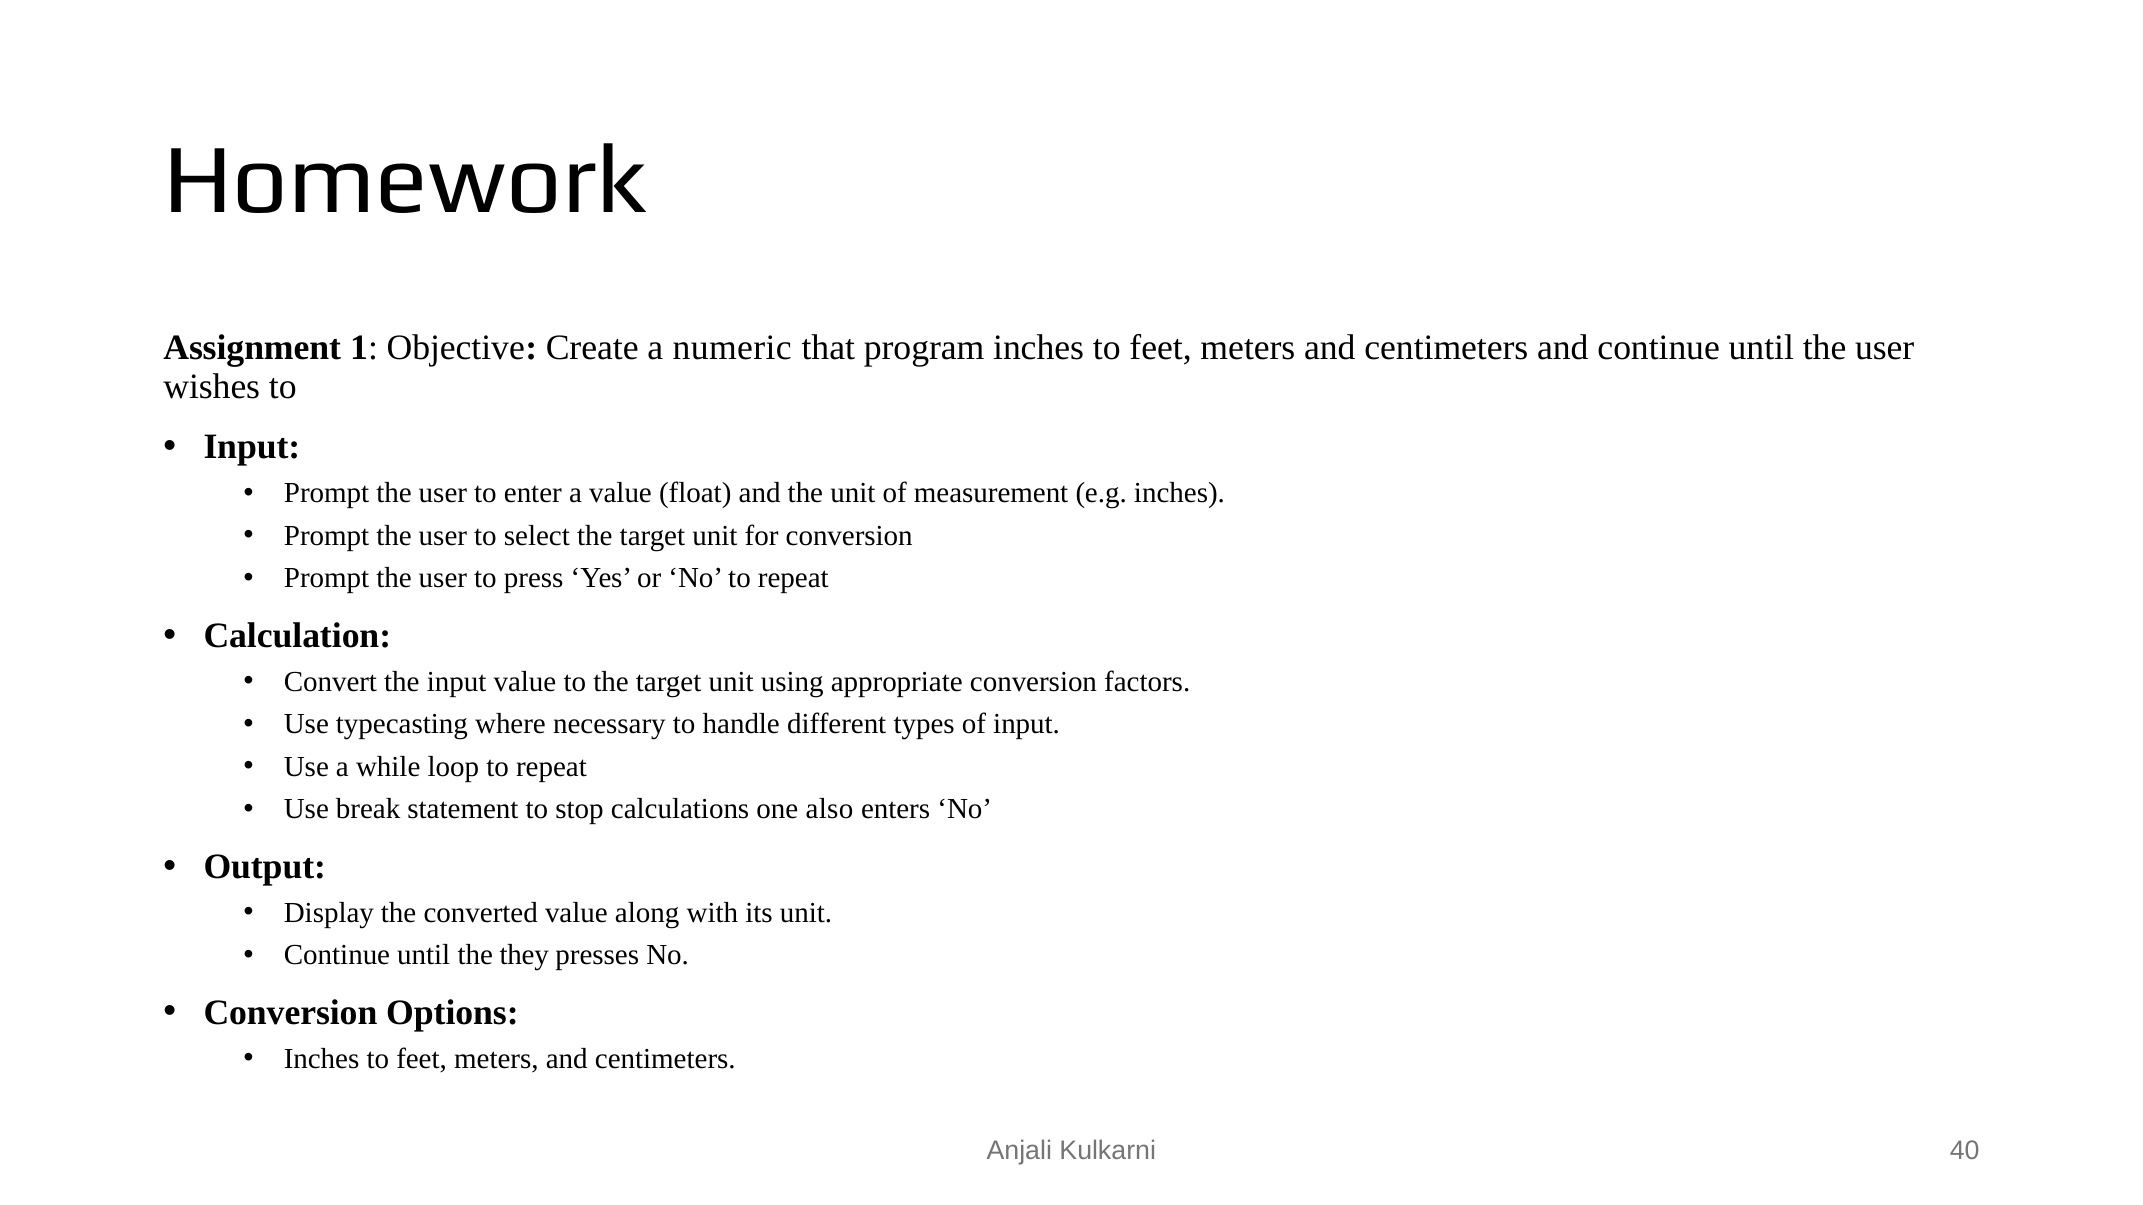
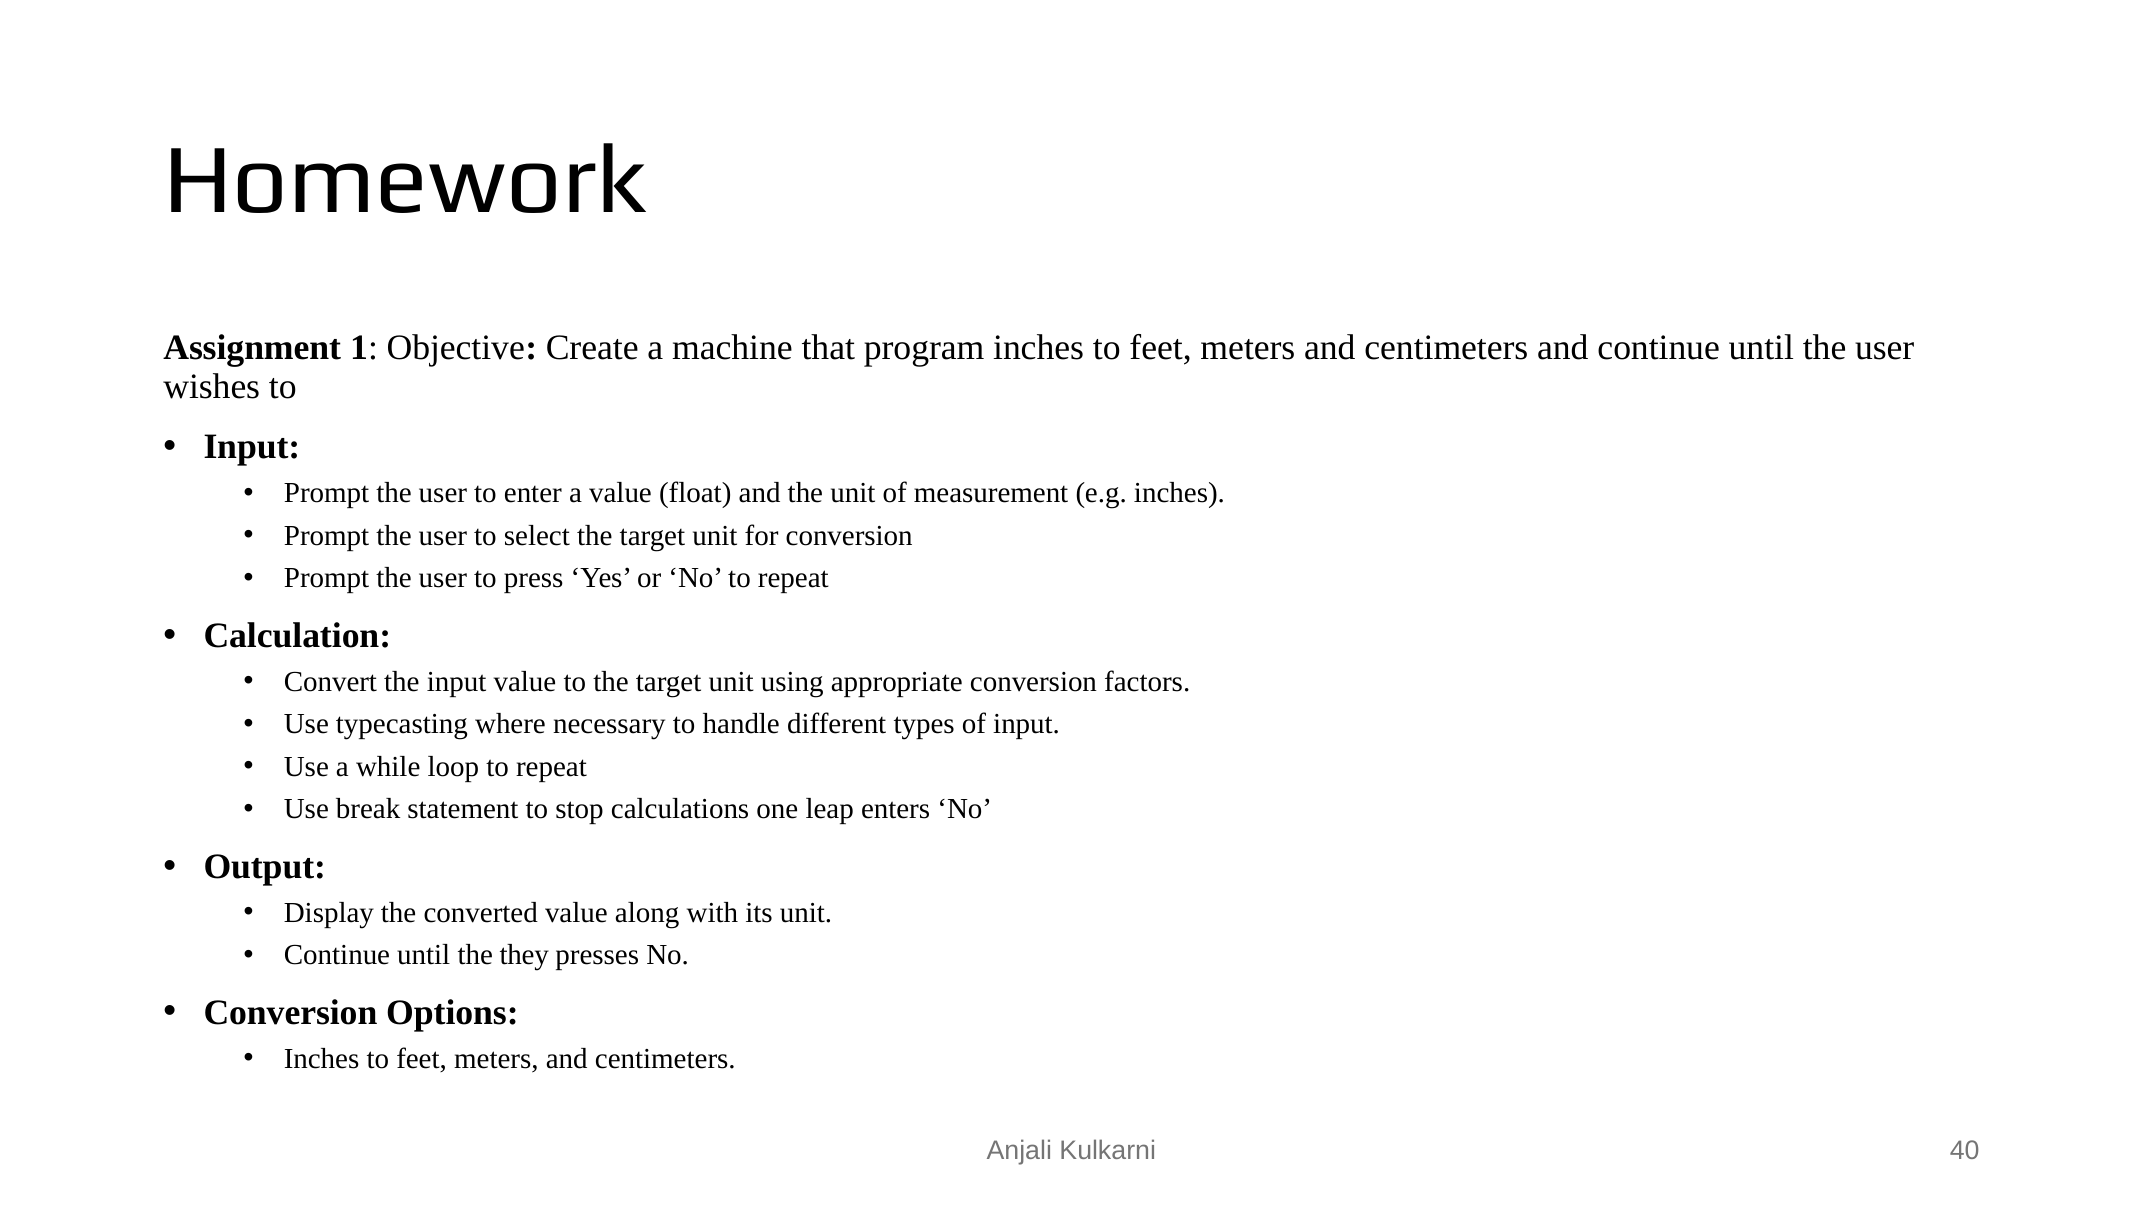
numeric: numeric -> machine (732, 348)
also: also -> leap (830, 810)
